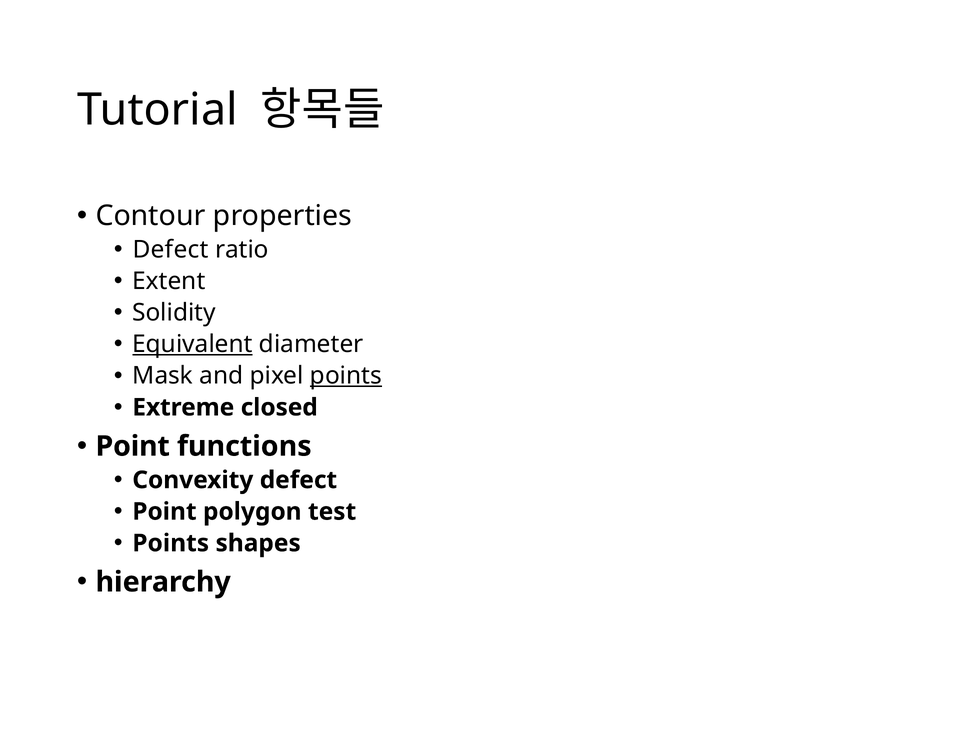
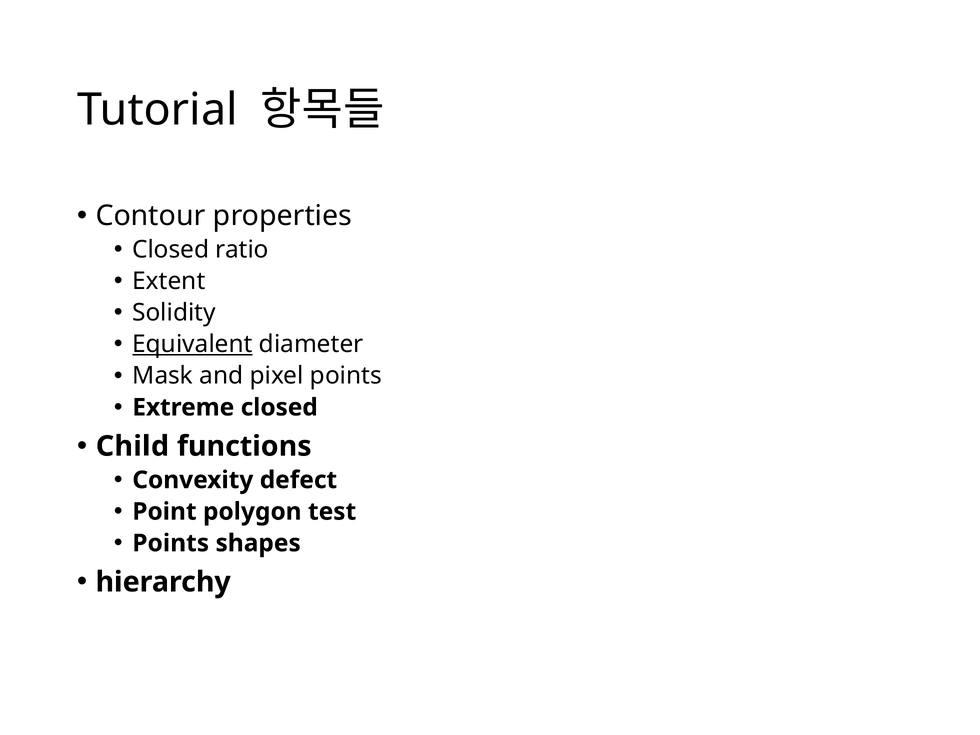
Defect: Defect -> Closed (171, 250)
points underline: present -> none (346, 376)
Point: Point -> Child (132, 446)
